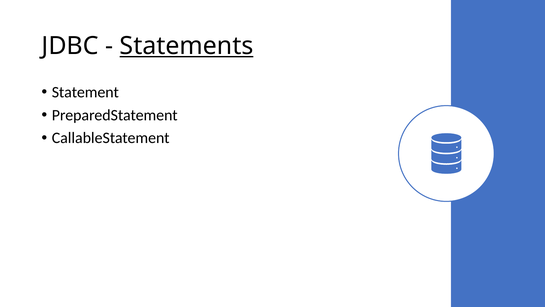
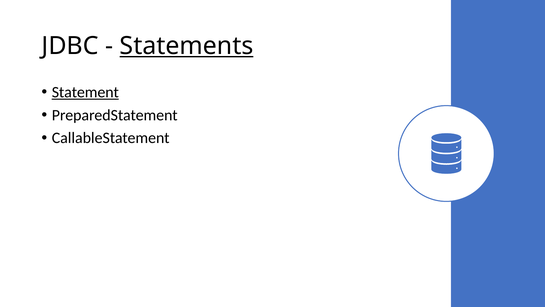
Statement underline: none -> present (85, 92)
